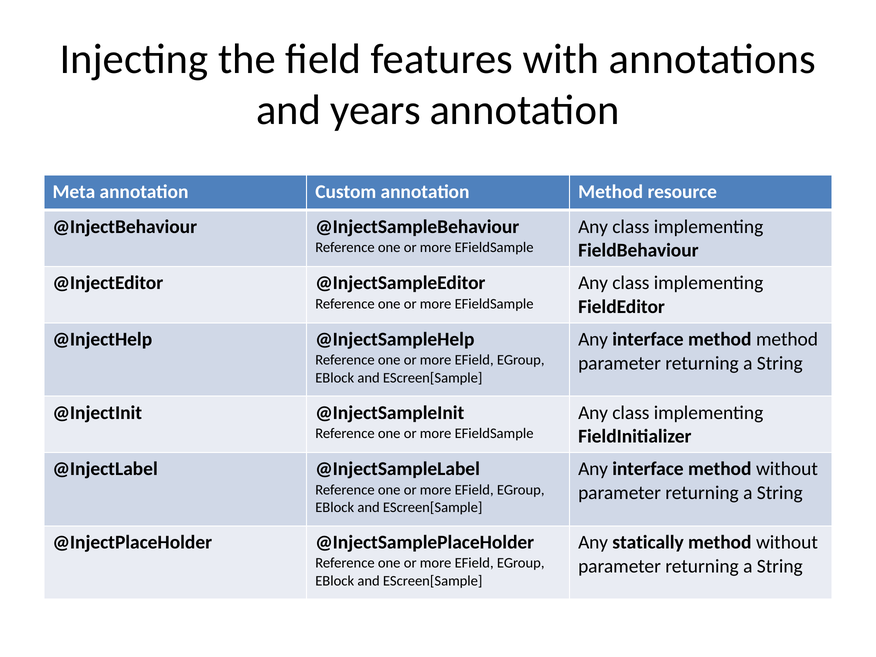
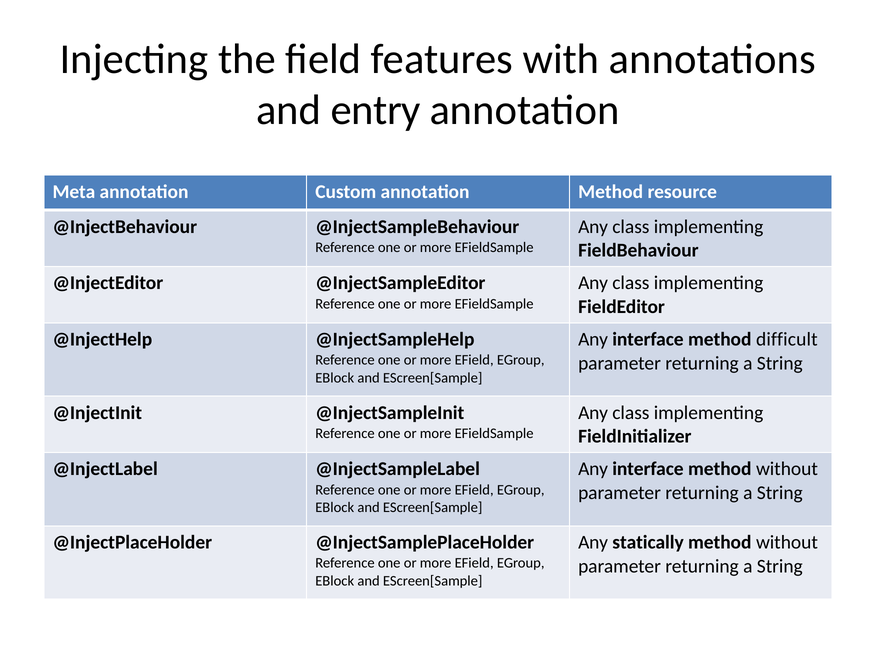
years: years -> entry (376, 110)
method method: method -> difficult (787, 339)
